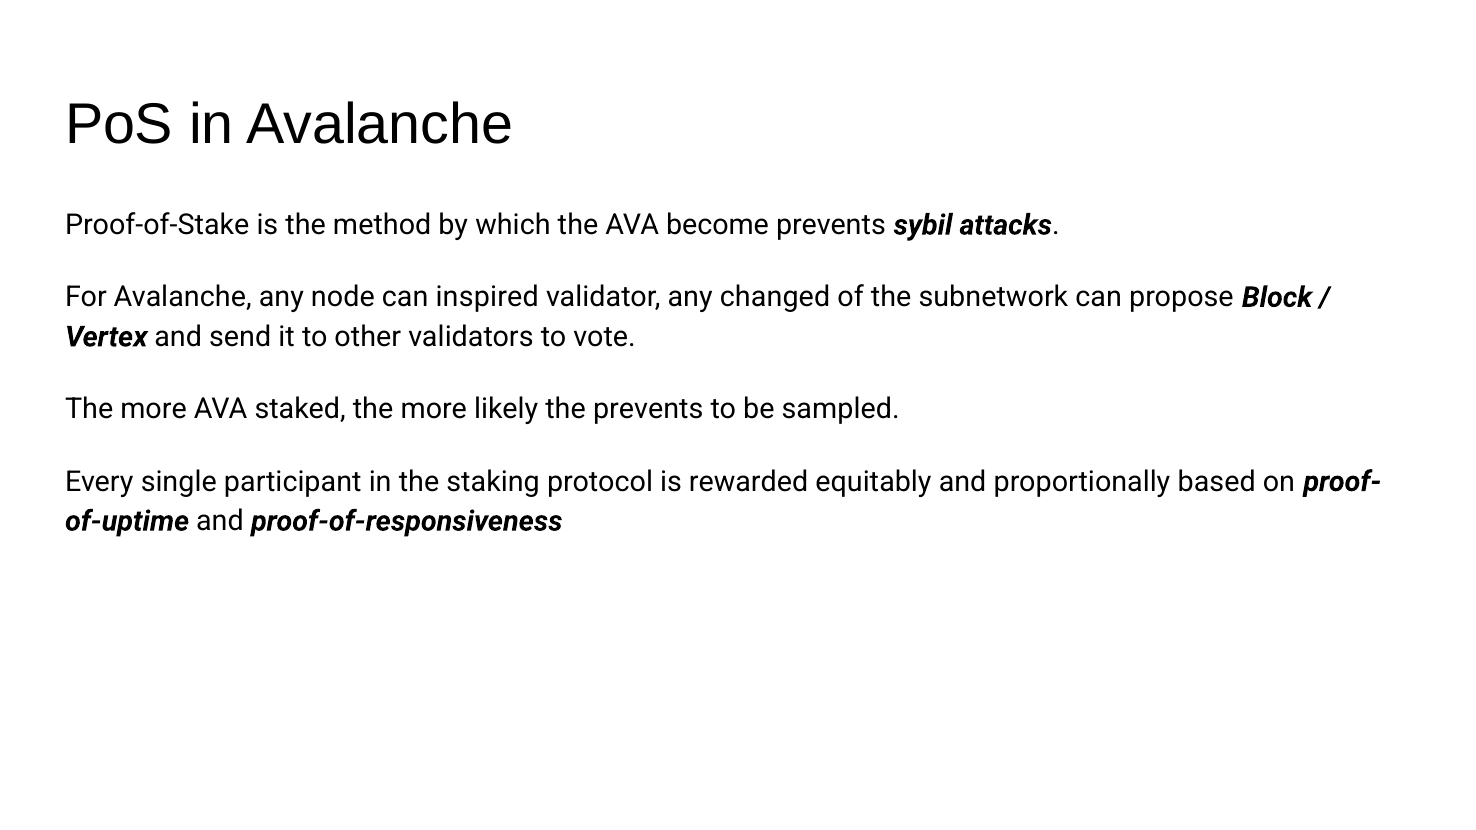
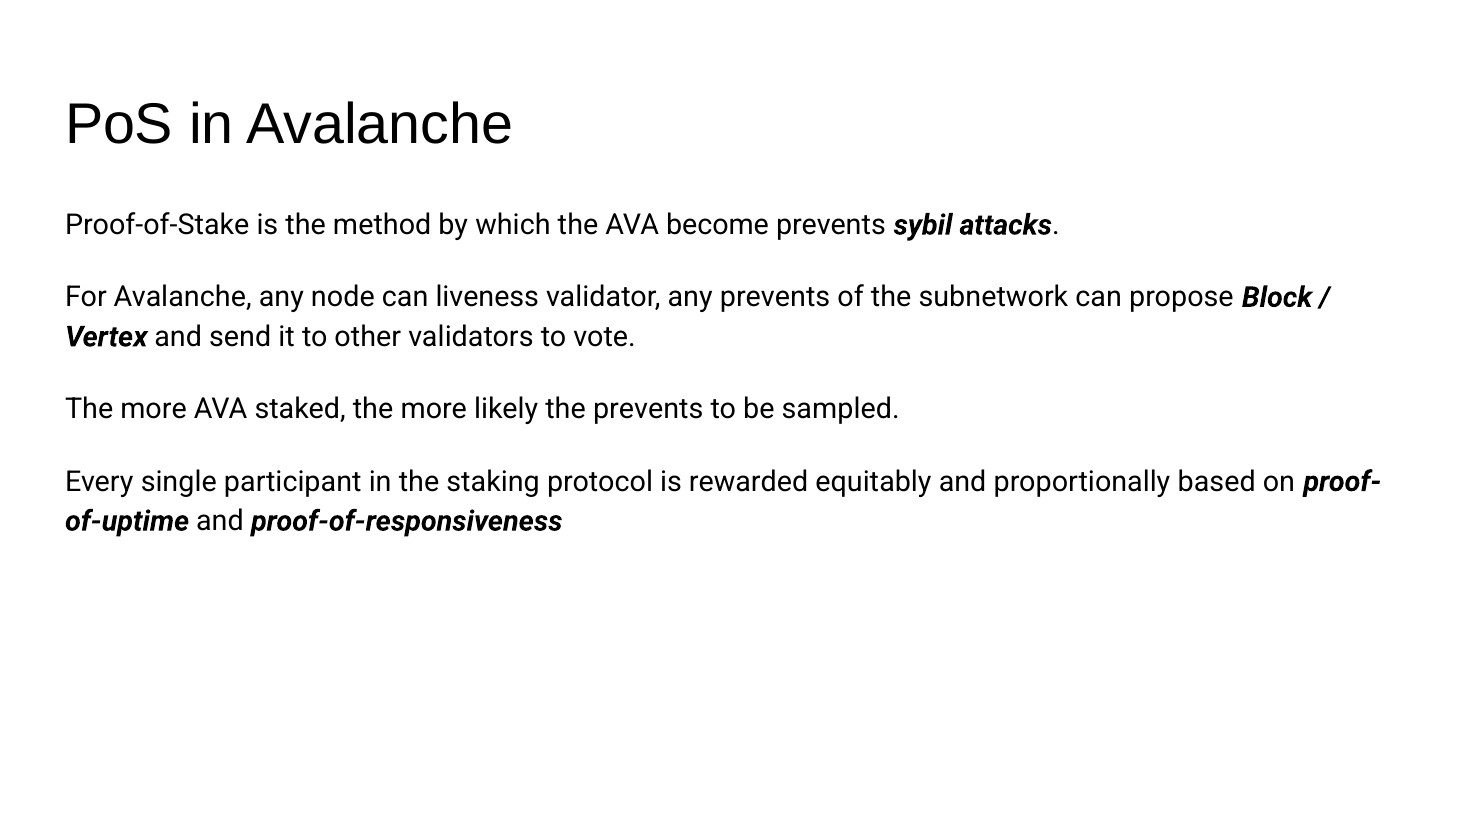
inspired: inspired -> liveness (487, 297)
any changed: changed -> prevents (775, 297)
